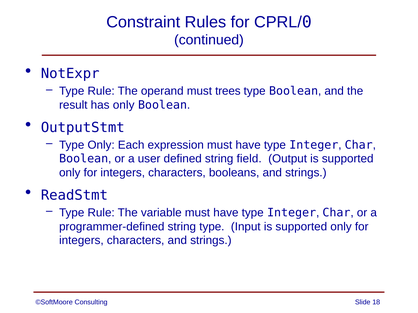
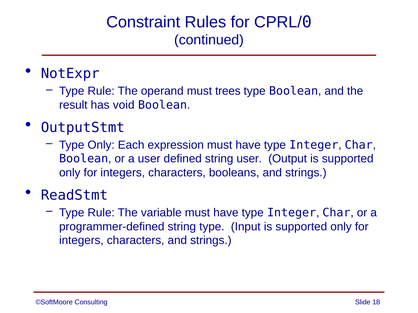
has only: only -> void (124, 105)
string field: field -> user (249, 159)
